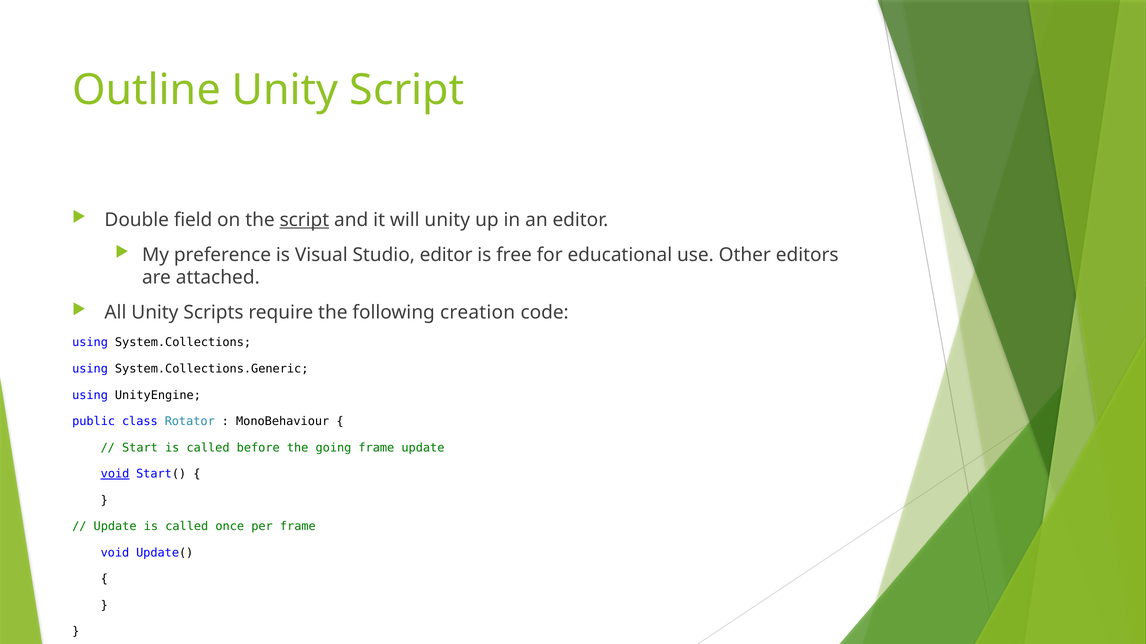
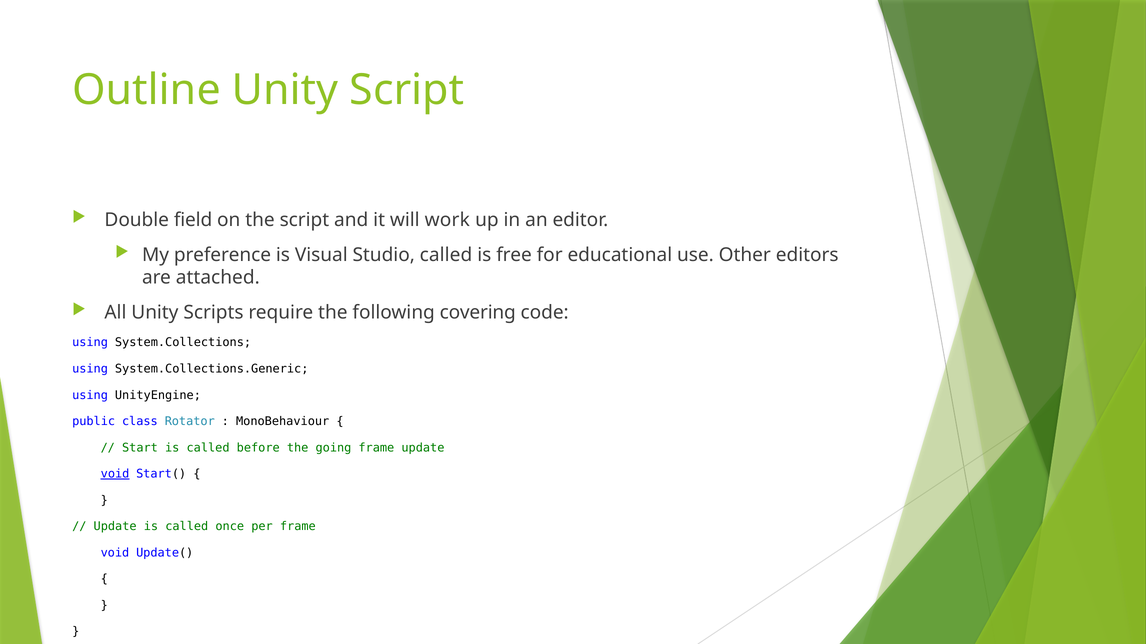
script underline: present -> none (304, 220)
will unity: unity -> work (447, 220)
Studio editor: editor -> called (446, 255)
creation: creation -> covering (478, 313)
